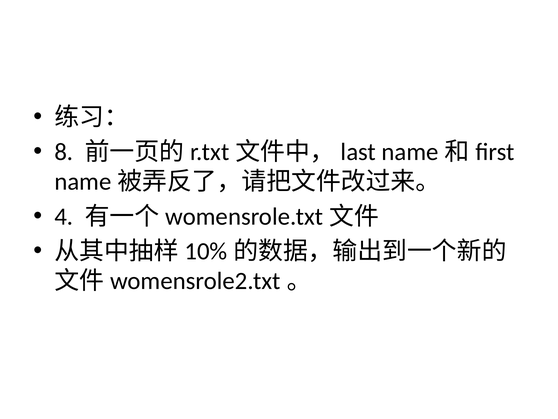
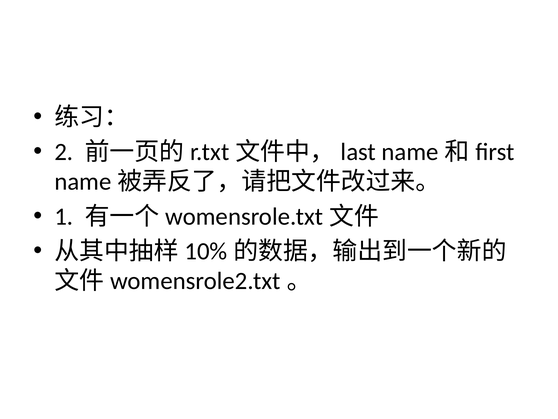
8: 8 -> 2 (64, 152)
4: 4 -> 1 (64, 216)
